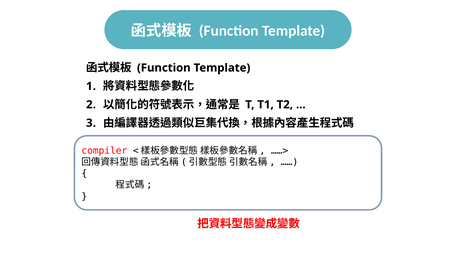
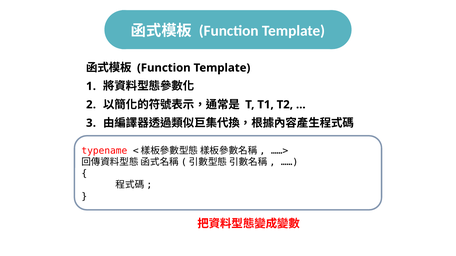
compiler: compiler -> typename (104, 151)
